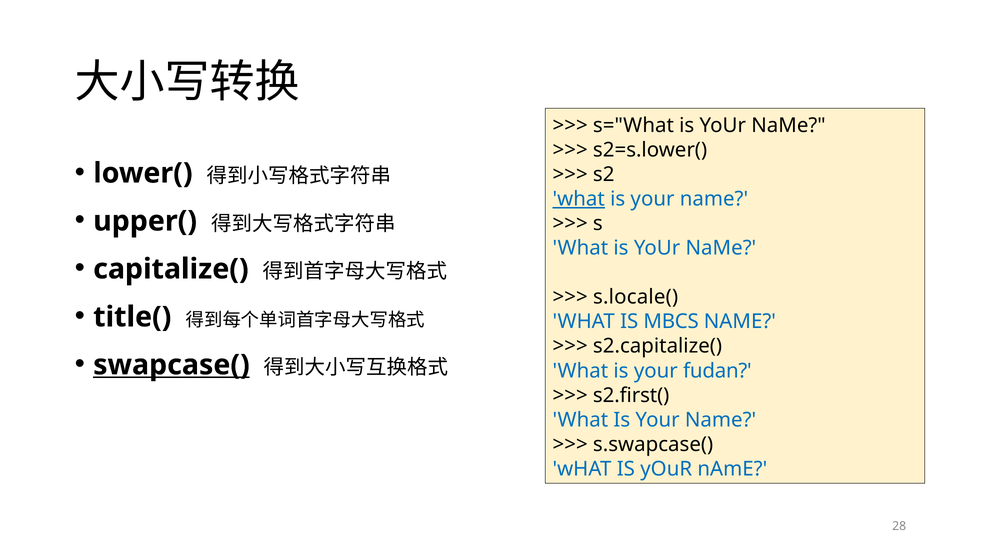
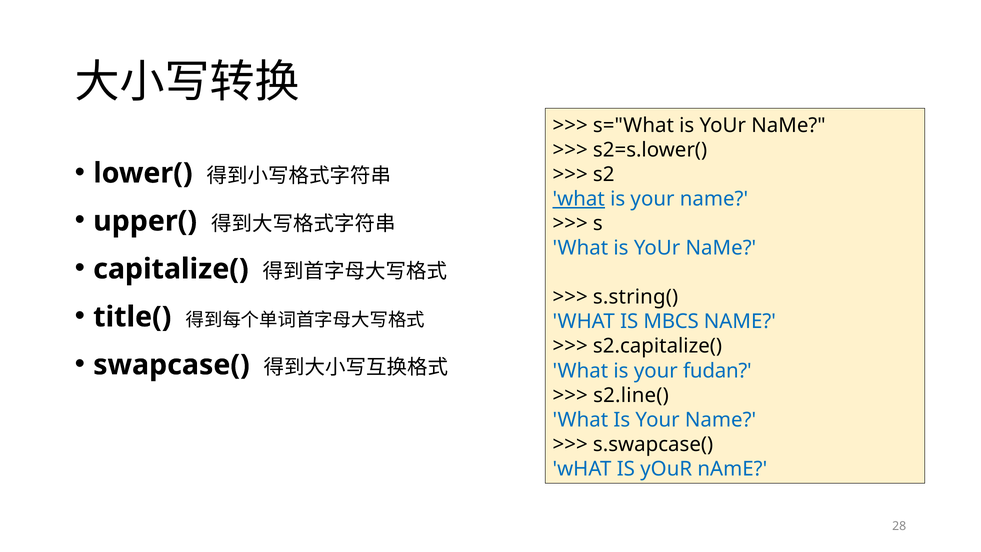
s.locale(: s.locale( -> s.string( (636, 297)
swapcase( underline: present -> none (171, 365)
s2.first(: s2.first( -> s2.line( (631, 395)
